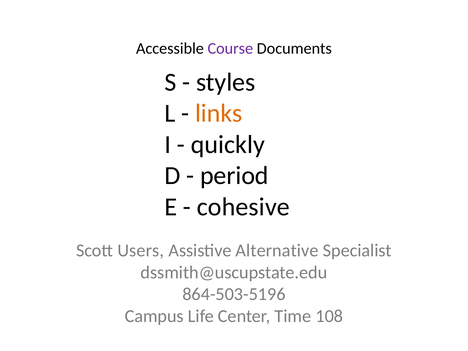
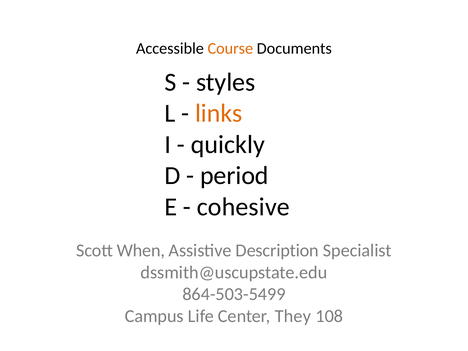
Course colour: purple -> orange (230, 48)
Users: Users -> When (141, 250)
Alternative: Alternative -> Description (277, 250)
864-503-5196: 864-503-5196 -> 864-503-5499 (234, 294)
Time: Time -> They (293, 316)
